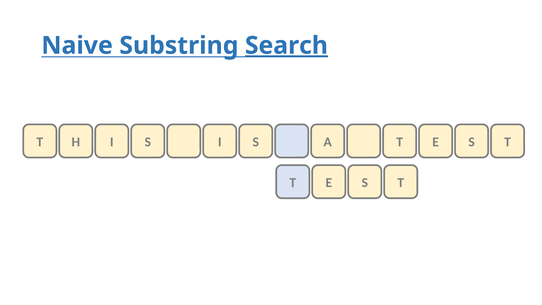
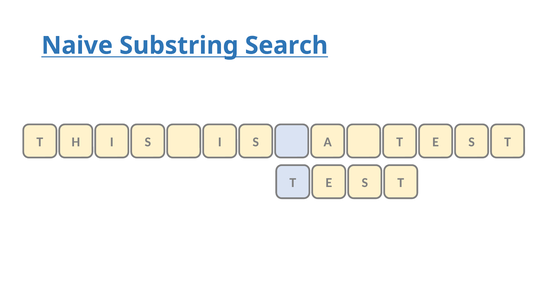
Search underline: present -> none (286, 46)
